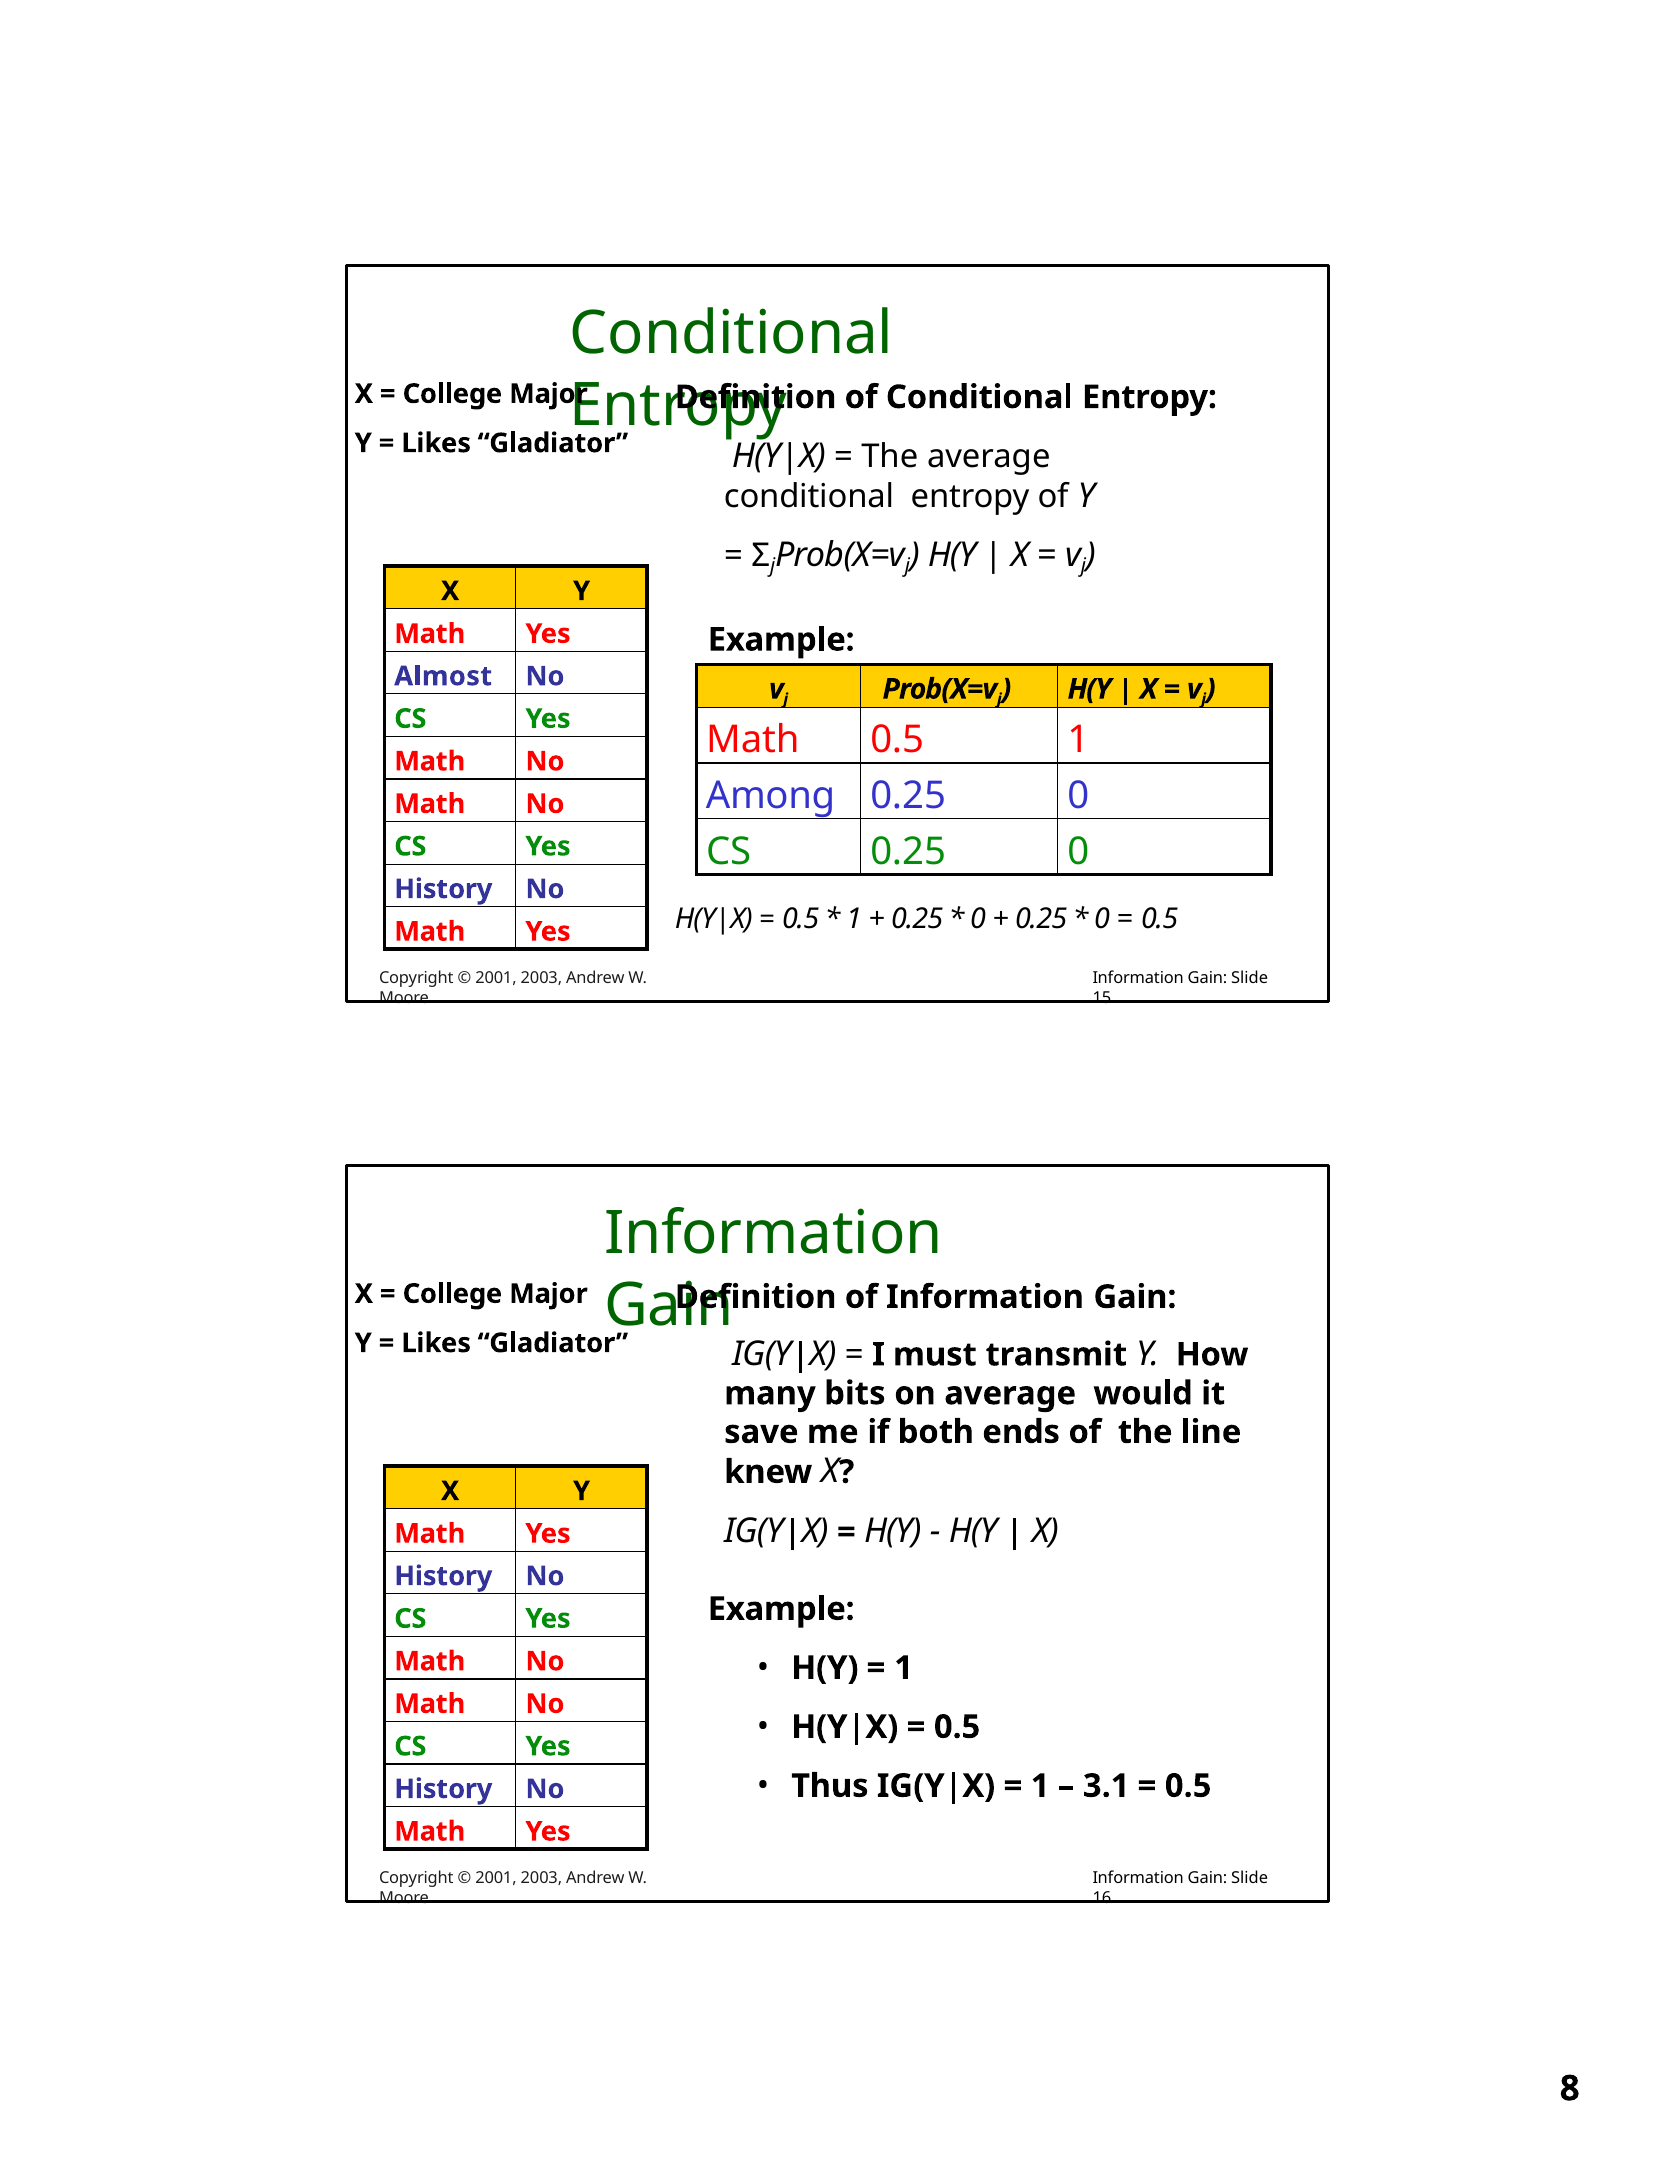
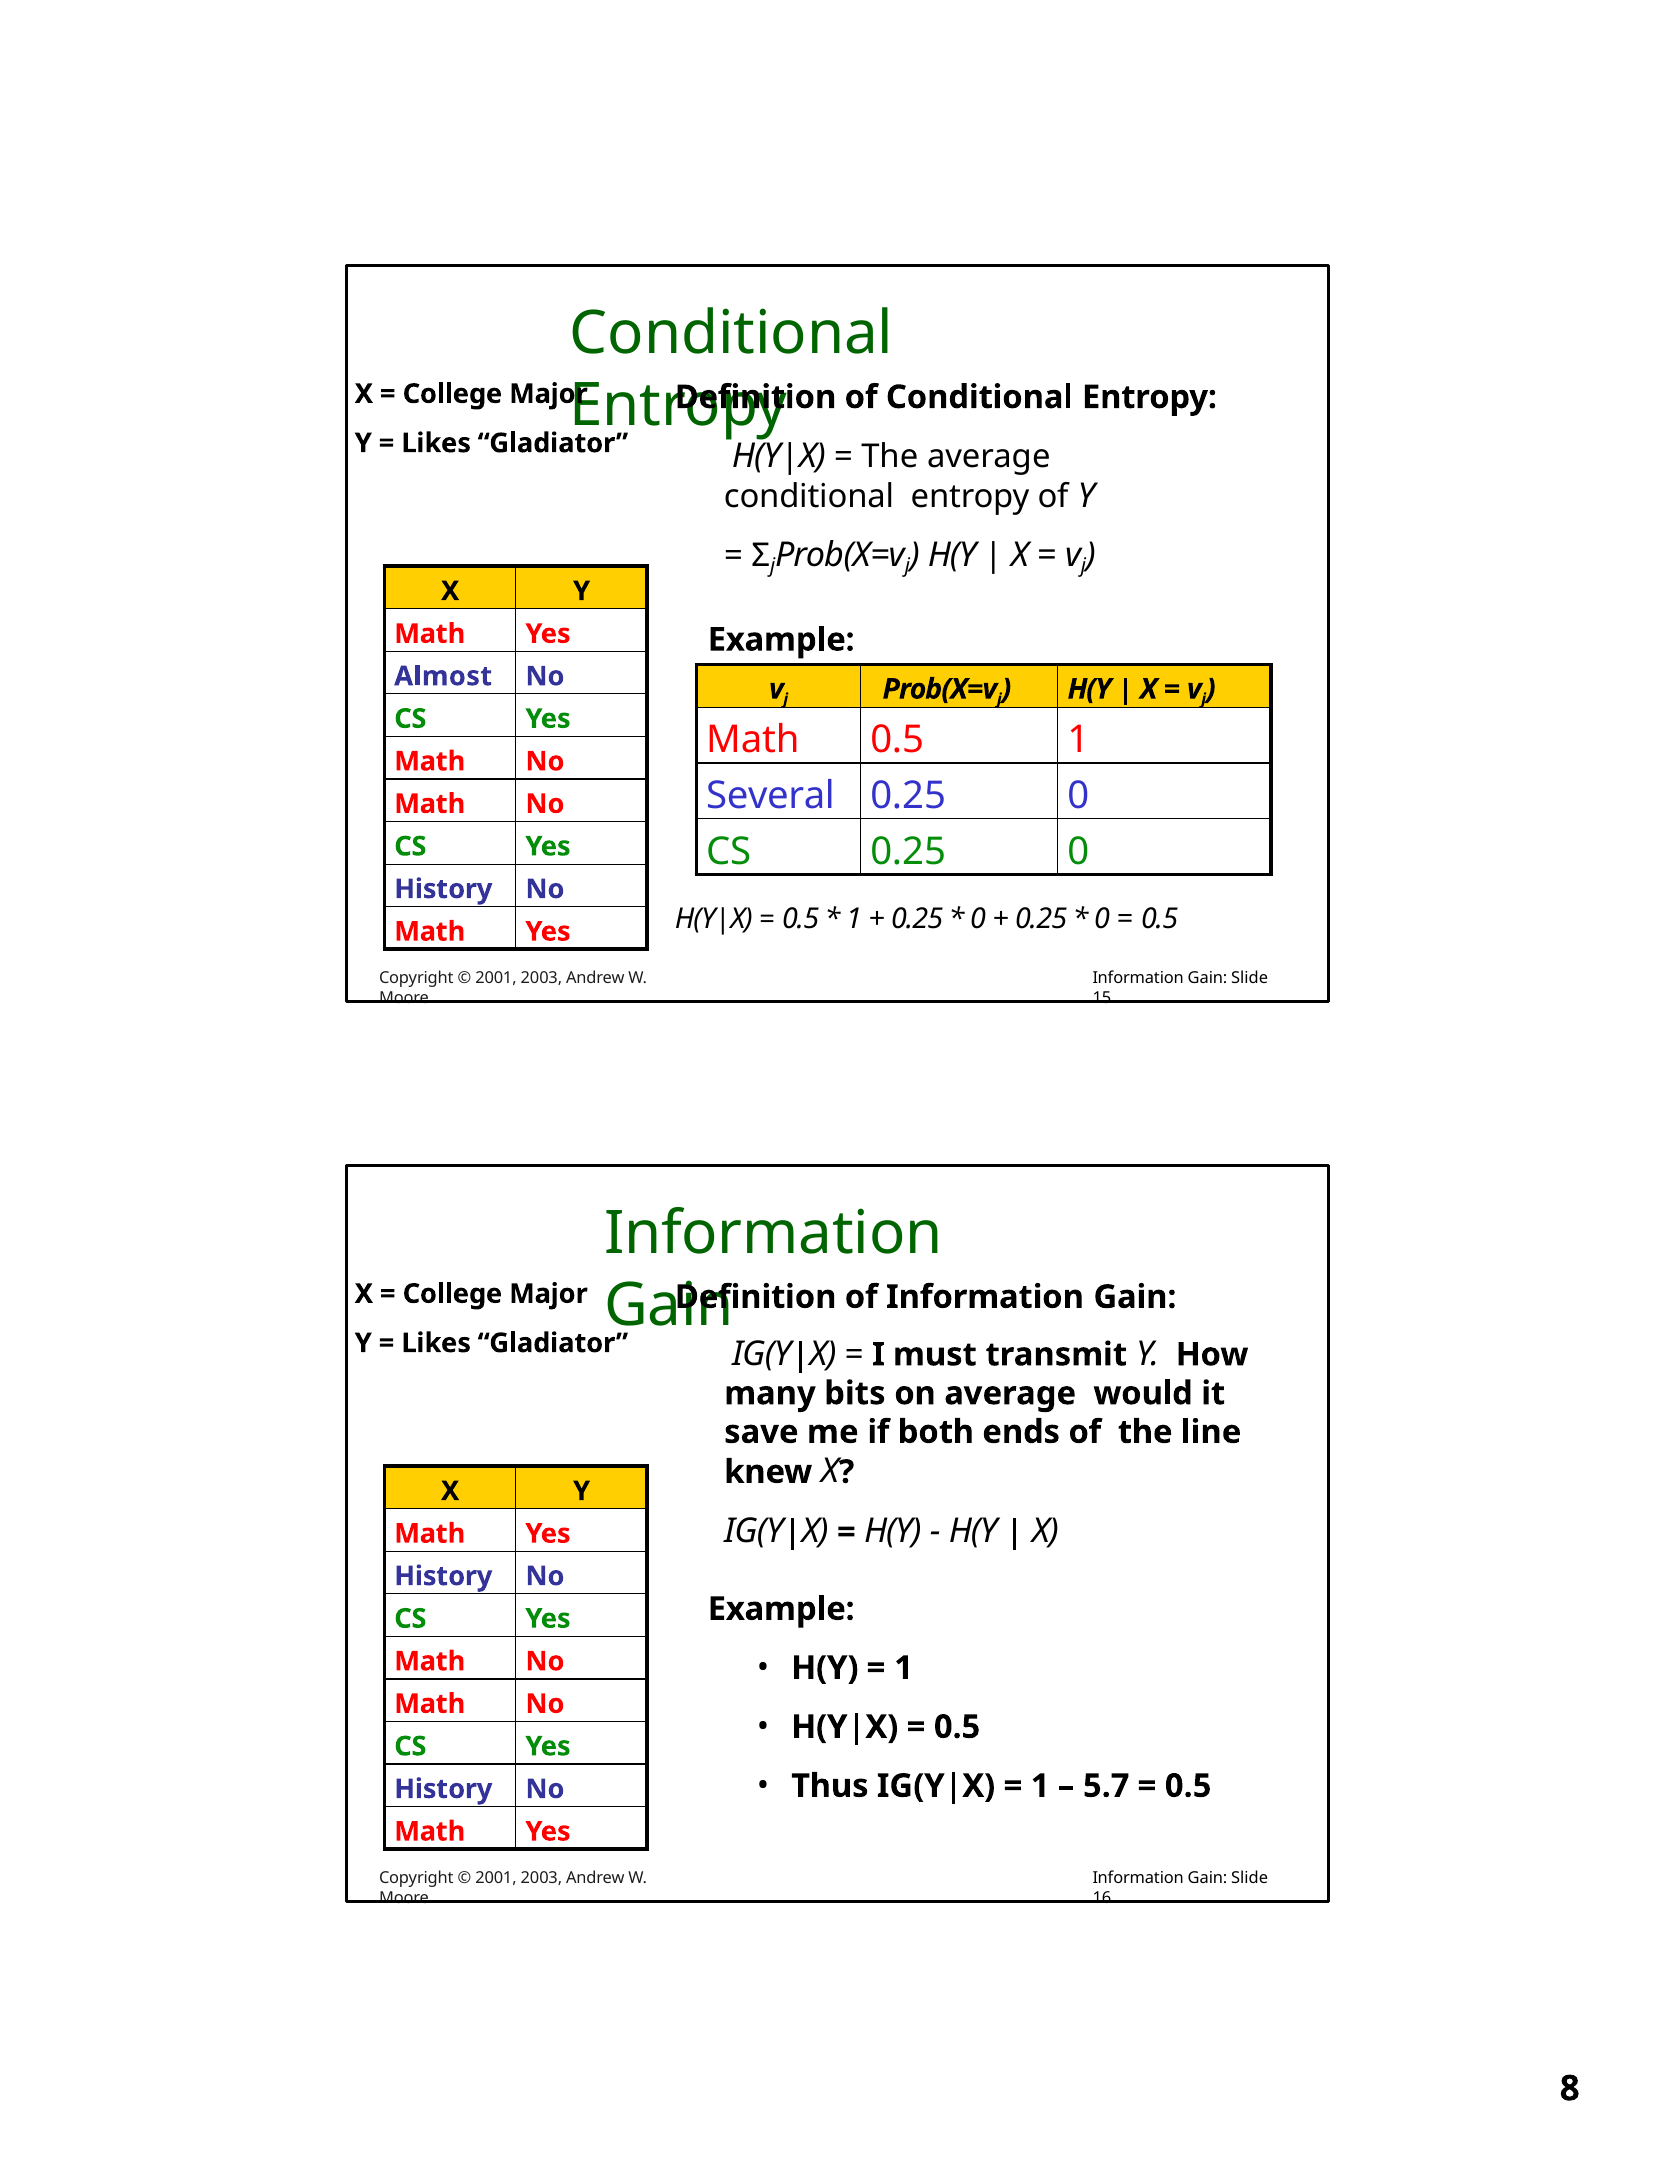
Among: Among -> Several (771, 796)
3.1: 3.1 -> 5.7 (1106, 1787)
